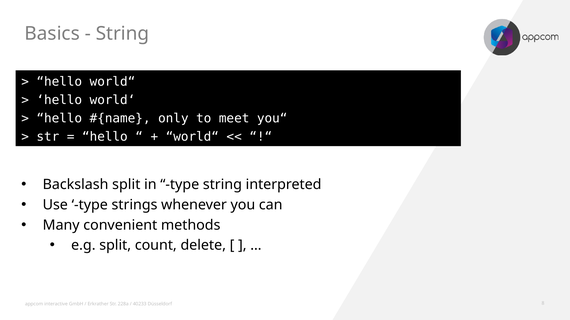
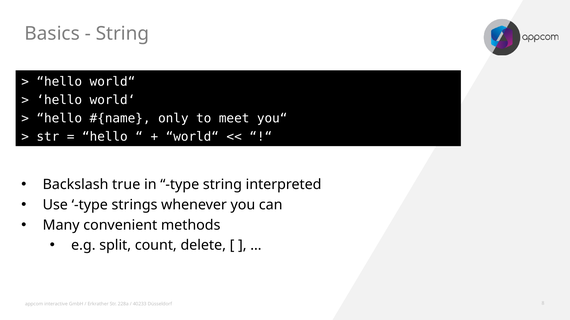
Backslash split: split -> true (126, 185)
